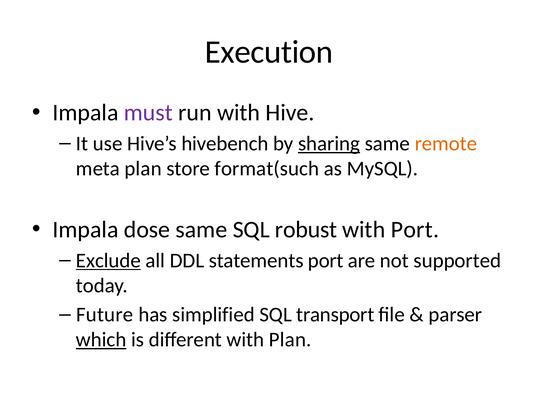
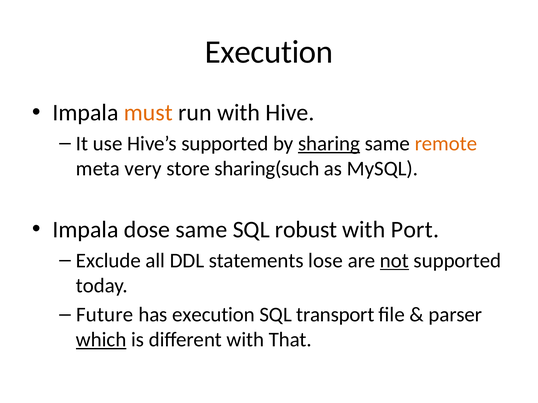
must colour: purple -> orange (148, 113)
Hive’s hivebench: hivebench -> supported (225, 144)
meta plan: plan -> very (143, 169)
format(such: format(such -> sharing(such (267, 169)
Exclude underline: present -> none (108, 261)
statements port: port -> lose (326, 261)
not underline: none -> present (394, 261)
has simplified: simplified -> execution (214, 315)
with Plan: Plan -> That (290, 340)
